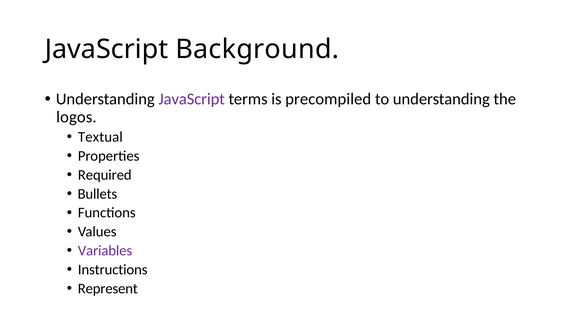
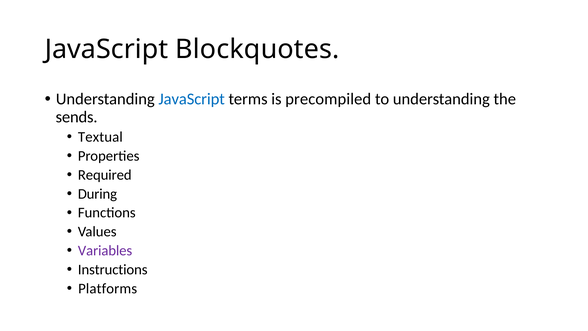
Background: Background -> Blockquotes (257, 49)
JavaScript colour: purple -> blue (192, 99)
logos: logos -> sends (77, 117)
Bullets: Bullets -> During (97, 194)
Represent: Represent -> Platforms (108, 288)
